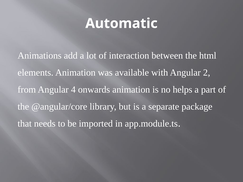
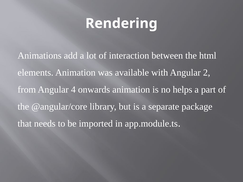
Automatic: Automatic -> Rendering (121, 23)
